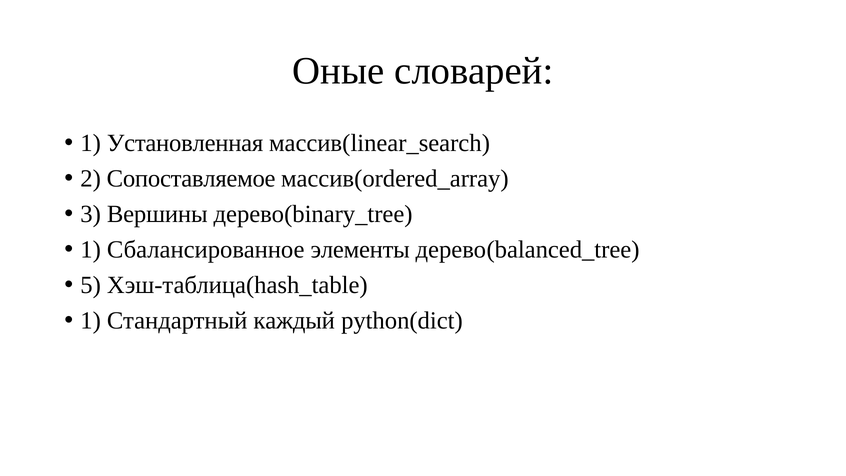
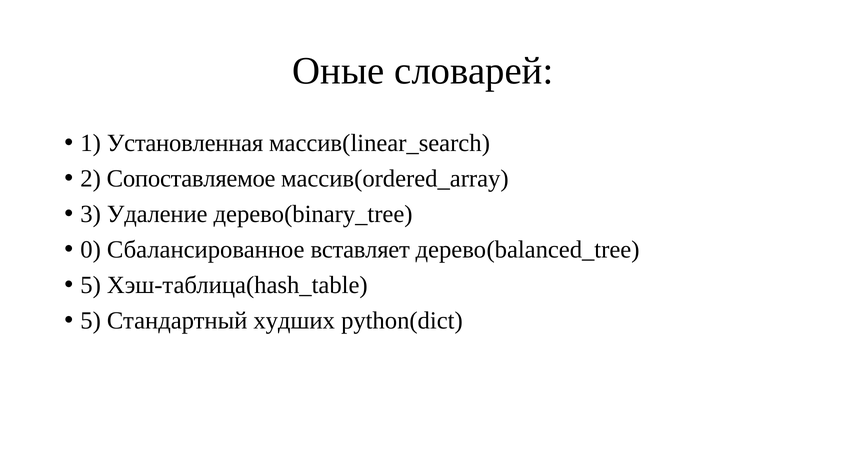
Вершины: Вершины -> Удаление (157, 214)
1: 1 -> 0 (91, 249)
элементы: элементы -> вставляет (360, 249)
1: 1 -> 5 (91, 320)
каждый: каждый -> худших (294, 320)
